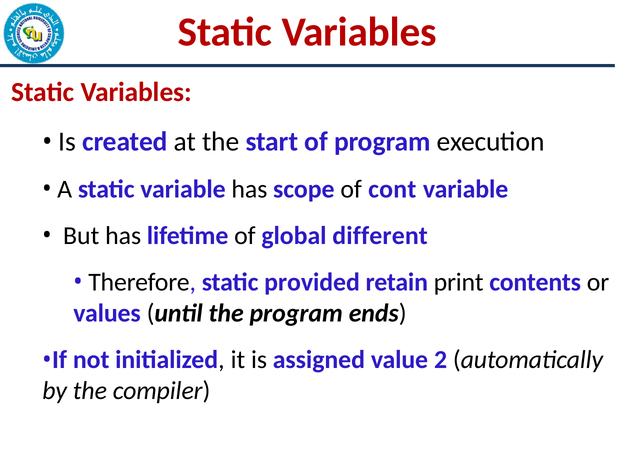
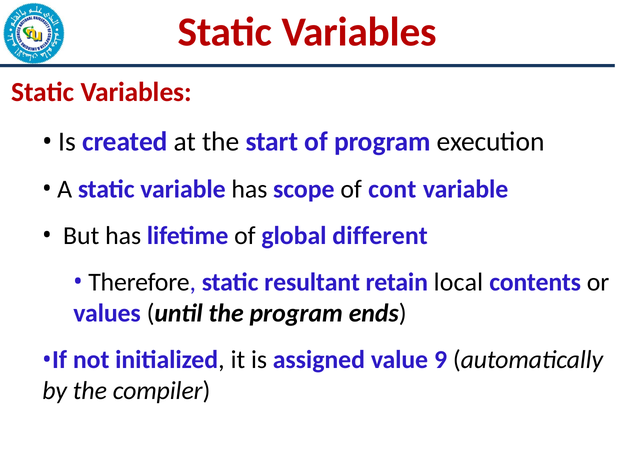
provided: provided -> resultant (312, 282)
print: print -> local (458, 282)
2: 2 -> 9 (441, 360)
